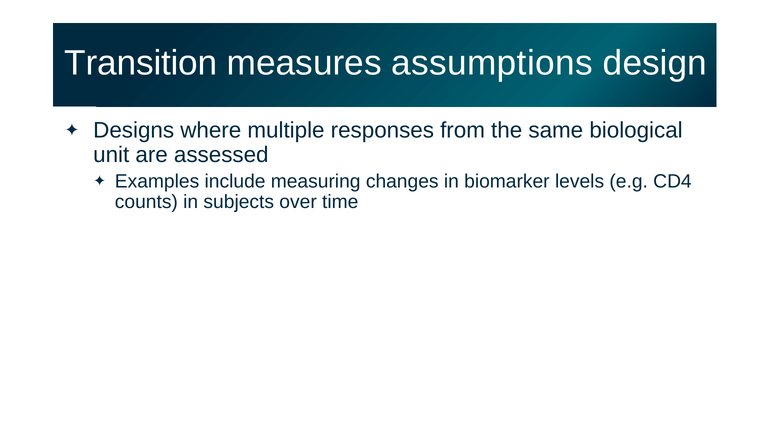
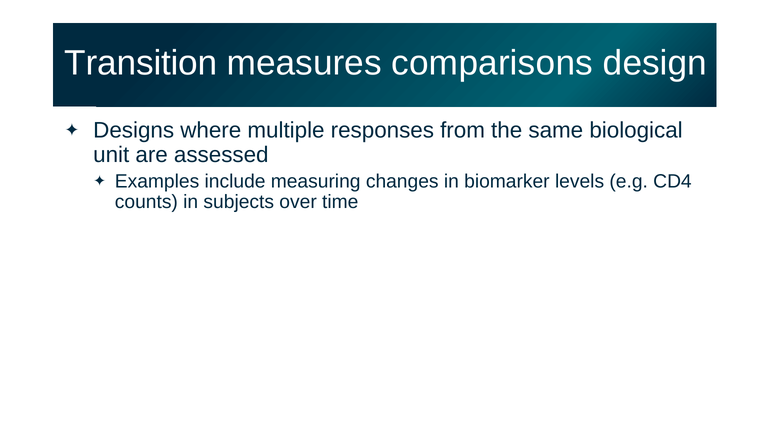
assumptions: assumptions -> comparisons (492, 63)
